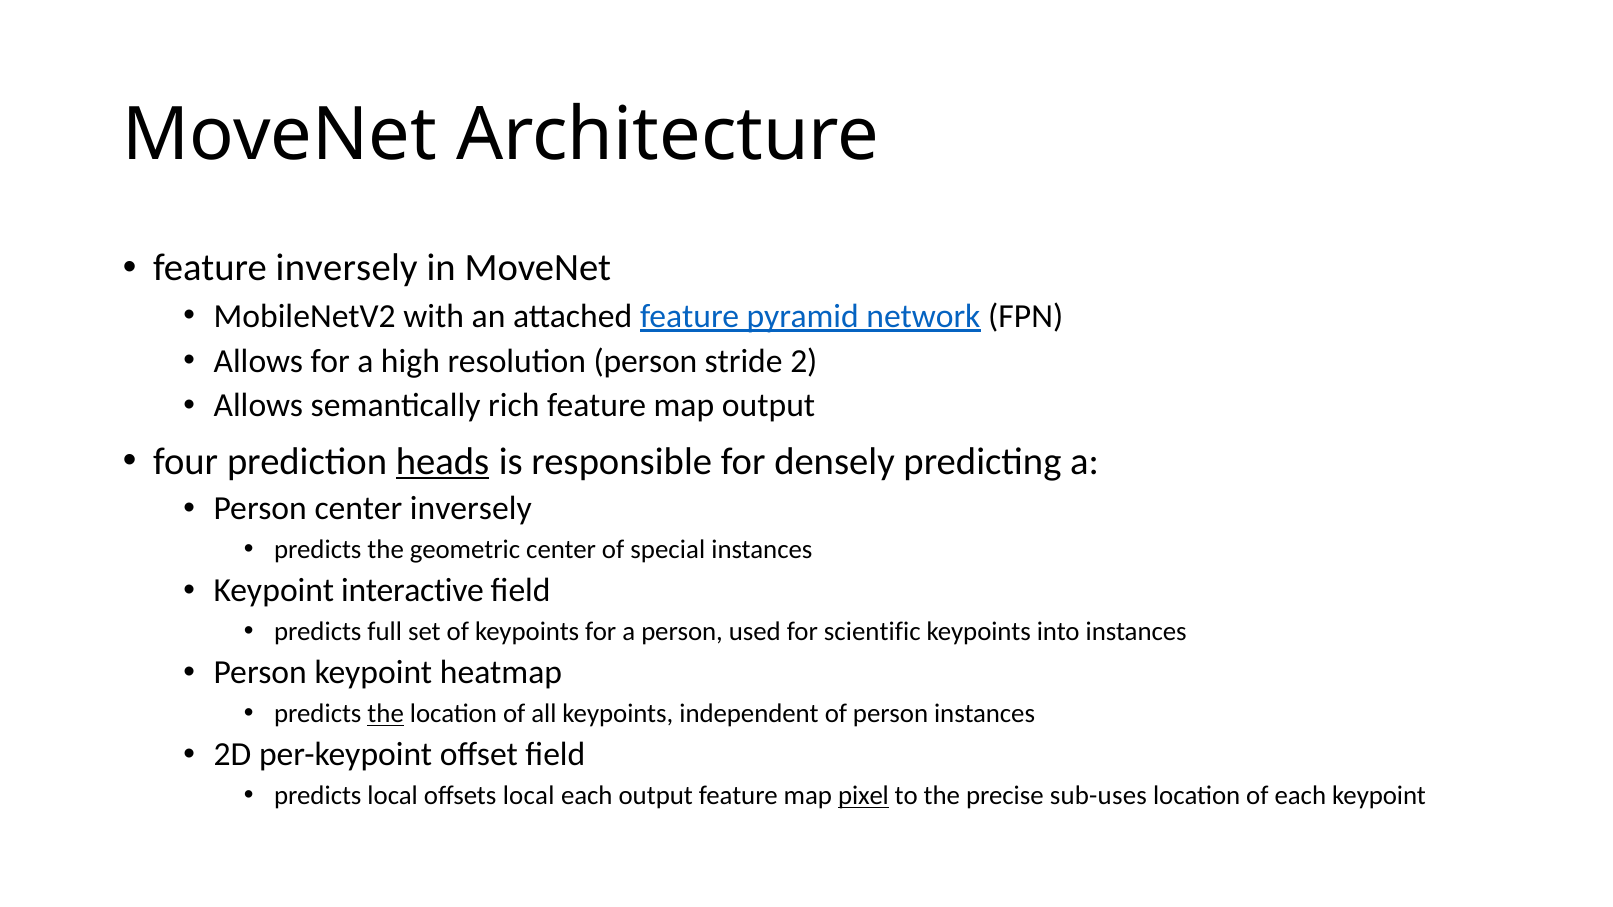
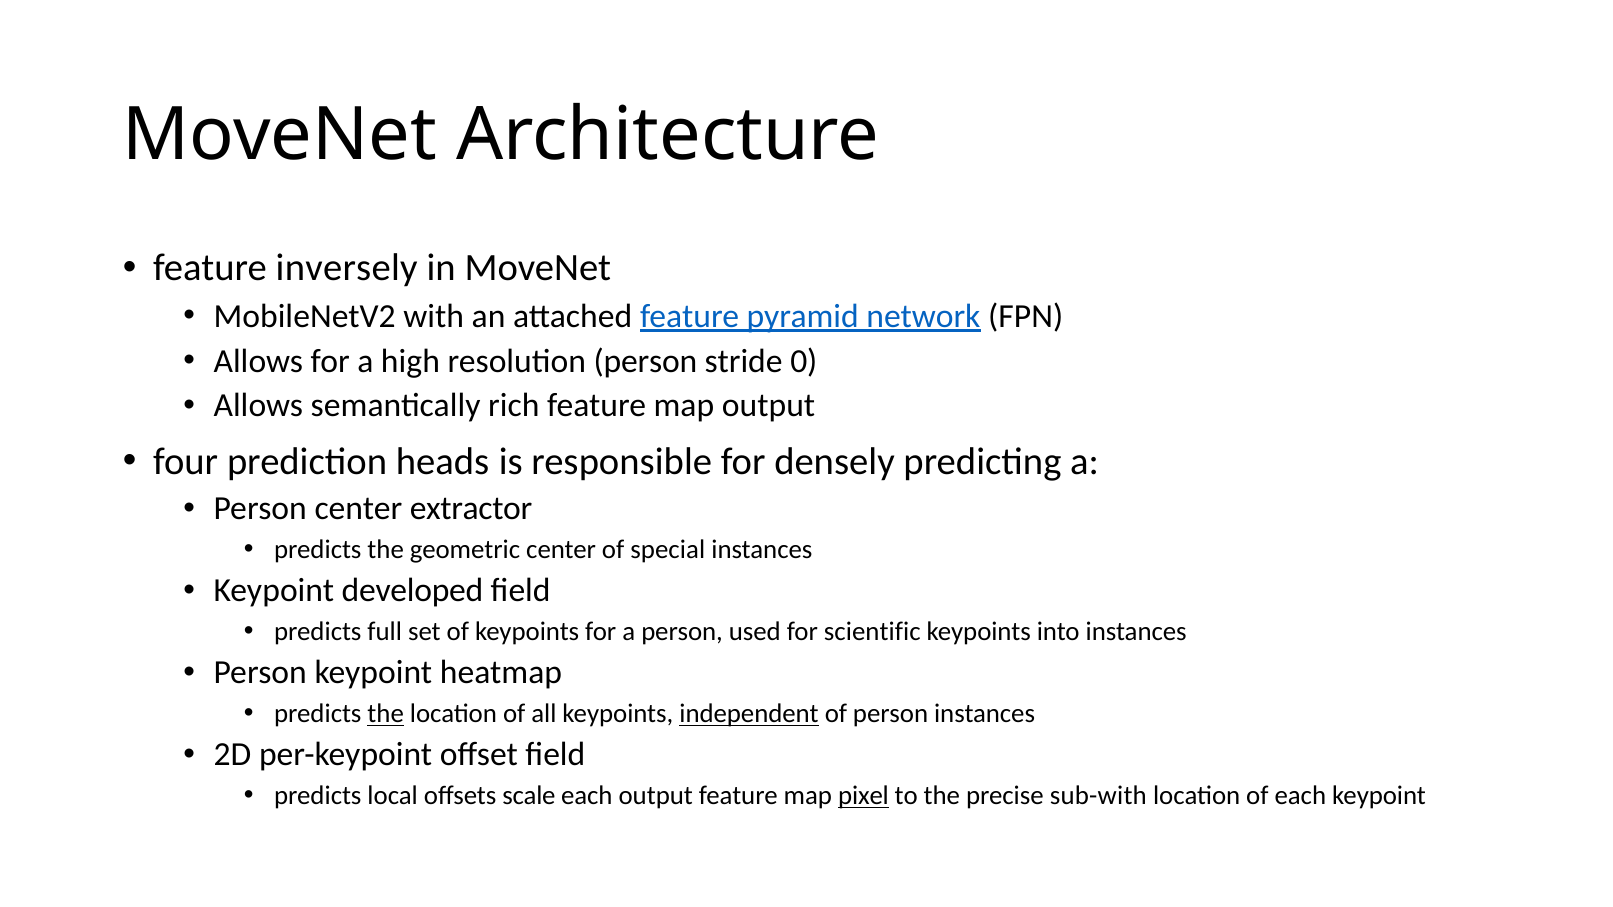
2: 2 -> 0 (804, 361)
heads underline: present -> none (442, 462)
center inversely: inversely -> extractor (471, 509)
interactive: interactive -> developed (412, 591)
independent underline: none -> present (749, 714)
offsets local: local -> scale (529, 796)
sub-uses: sub-uses -> sub-with (1098, 796)
